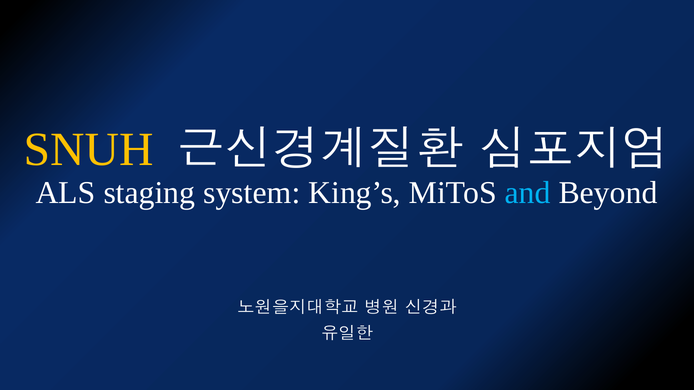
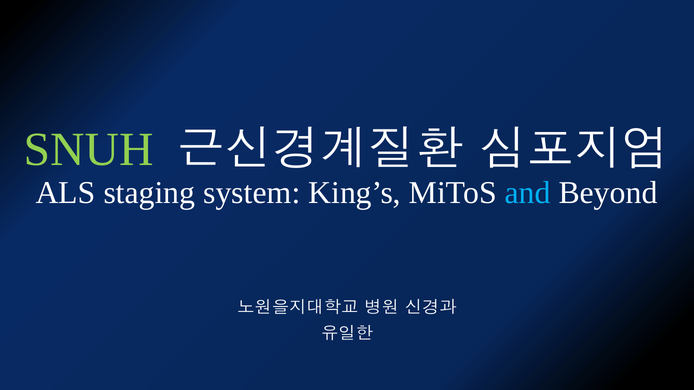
SNUH colour: yellow -> light green (89, 150)
